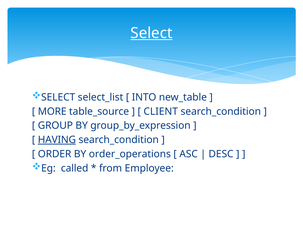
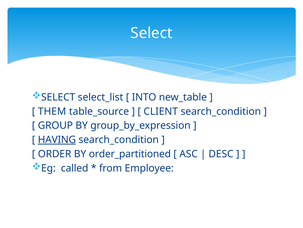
Select underline: present -> none (152, 33)
MORE: MORE -> THEM (52, 111)
order_operations: order_operations -> order_partitioned (130, 153)
